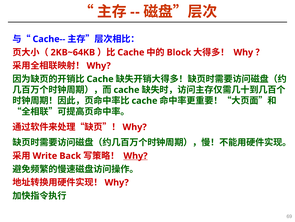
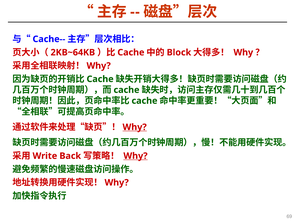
Why underline: none -> present (135, 127)
